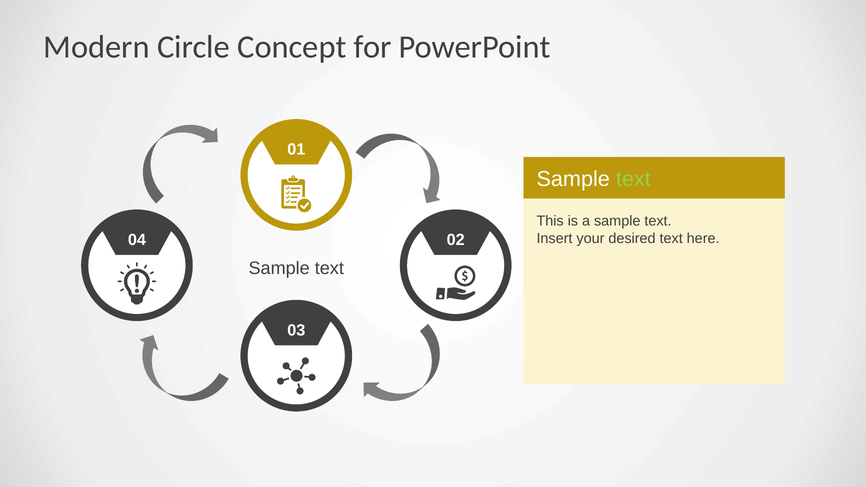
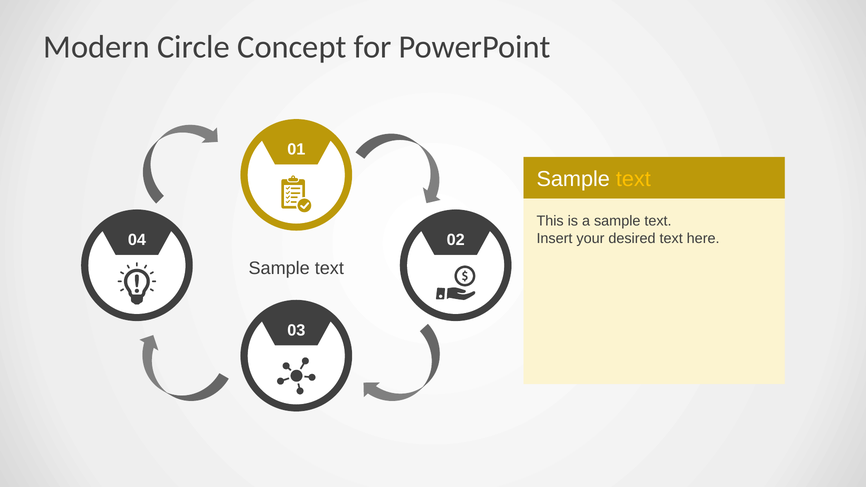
text colour: light green -> yellow (633, 179)
